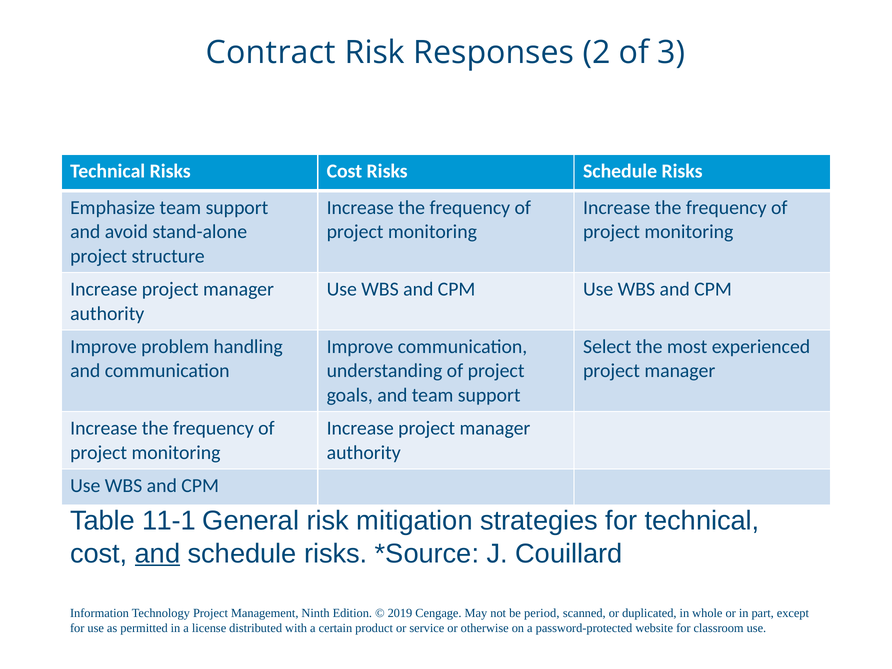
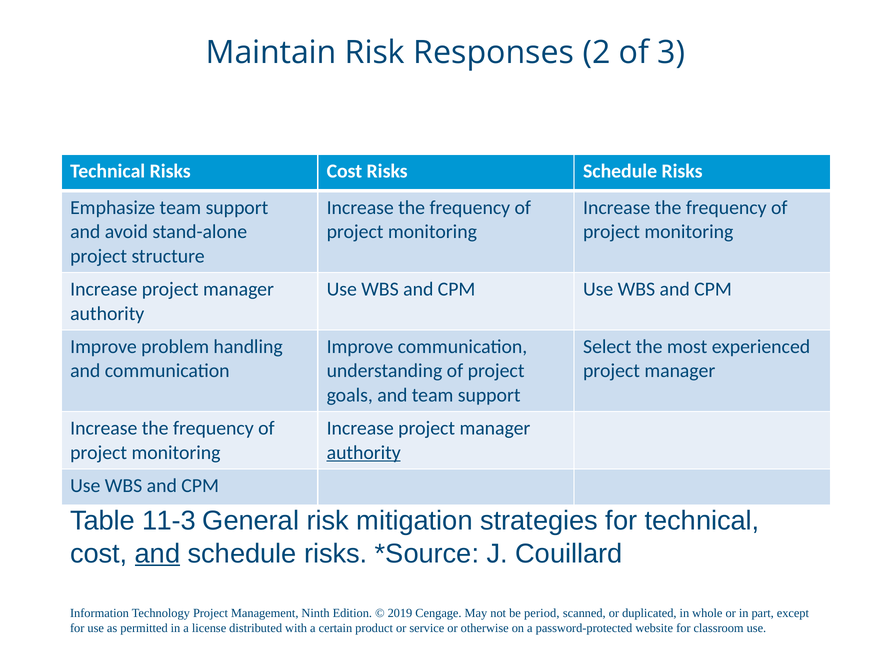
Contract: Contract -> Maintain (271, 53)
authority underline: none -> present (364, 453)
11-1: 11-1 -> 11-3 (169, 521)
